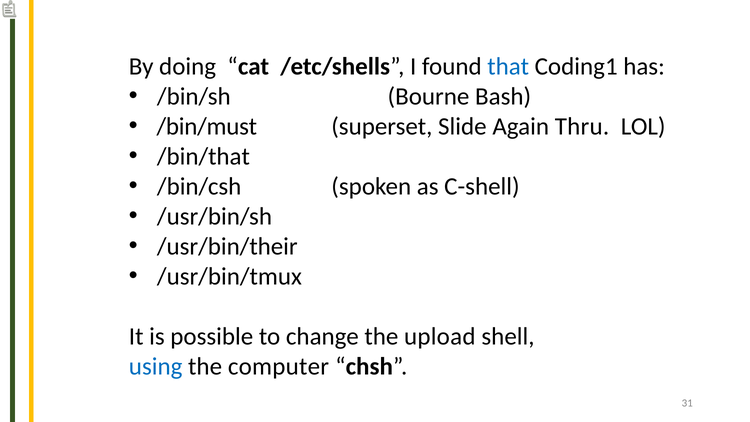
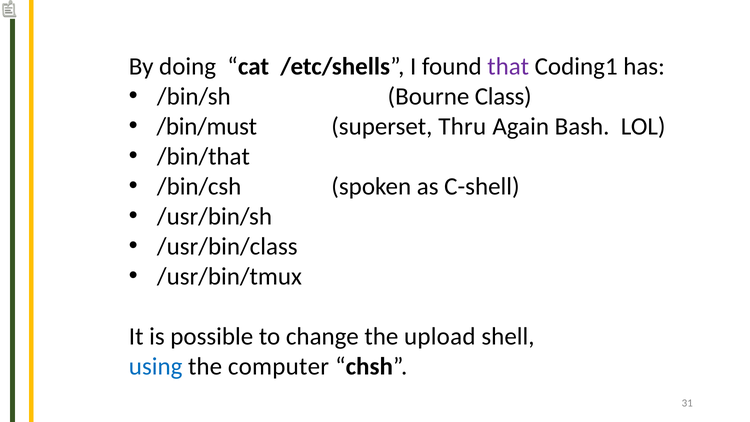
that colour: blue -> purple (508, 66)
Bash: Bash -> Class (503, 96)
Slide: Slide -> Thru (462, 126)
Thru: Thru -> Bash (582, 126)
/usr/bin/their: /usr/bin/their -> /usr/bin/class (227, 246)
